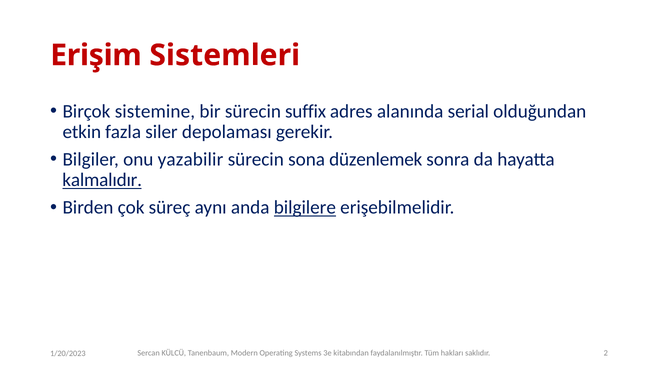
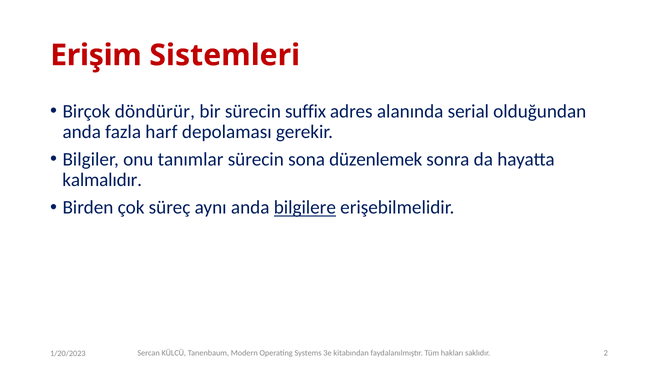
sistemine: sistemine -> döndürür (155, 111)
etkin: etkin -> anda (82, 132)
siler: siler -> harf (161, 132)
yazabilir: yazabilir -> tanımlar (191, 159)
kalmalıdır underline: present -> none (102, 180)
